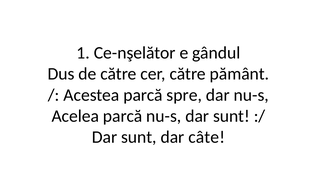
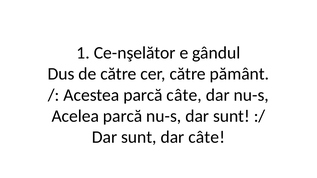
parcă spre: spre -> câte (184, 95)
